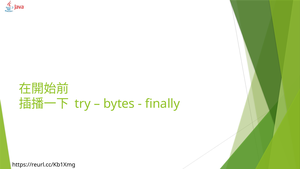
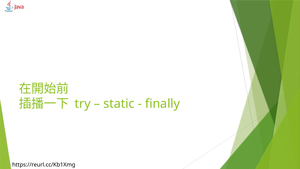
bytes: bytes -> static (119, 104)
